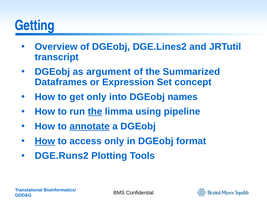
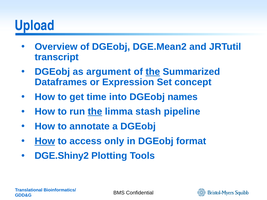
Getting: Getting -> Upload (35, 26)
DGE.Lines2: DGE.Lines2 -> DGE.Mean2 (160, 47)
the underline: none -> present (153, 72)
get only: only -> time (97, 97)
using: using -> stash (148, 112)
annotate underline: present -> none (90, 127)
DGE.Runs2: DGE.Runs2 -> DGE.Shiny2 (62, 156)
